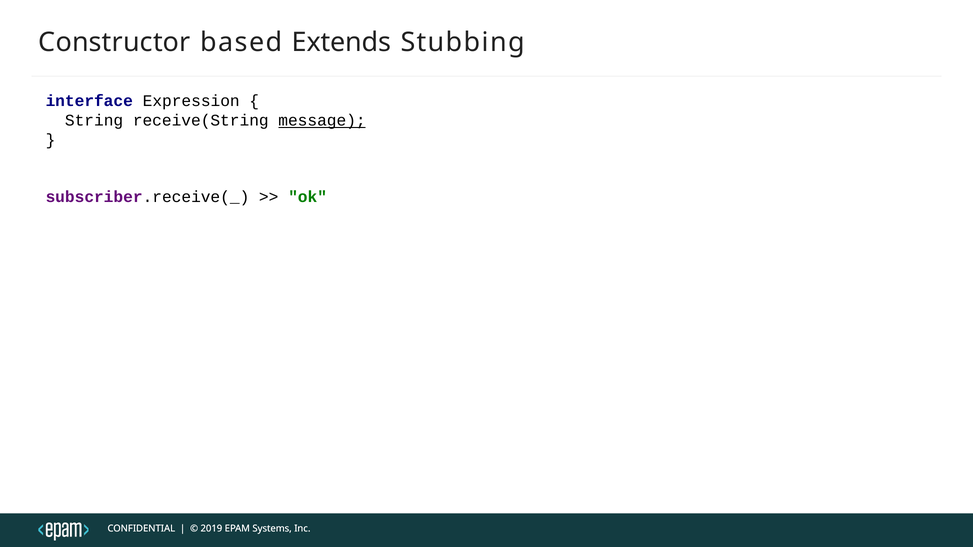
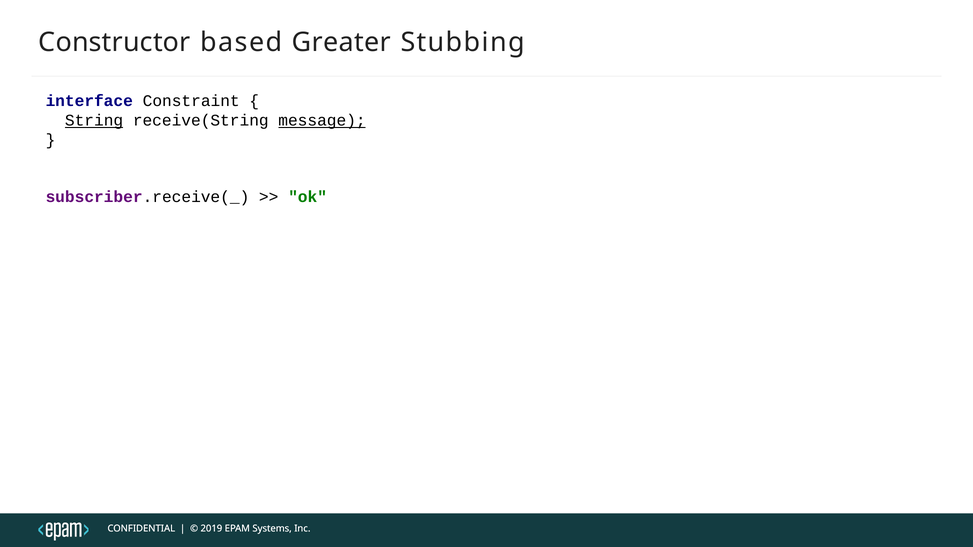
Extends: Extends -> Greater (341, 42)
Expression: Expression -> Constraint (191, 101)
String underline: none -> present (94, 121)
